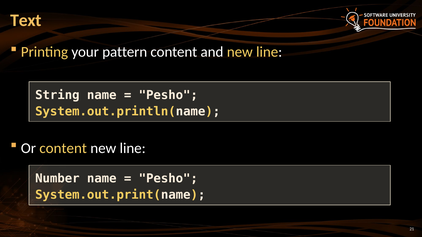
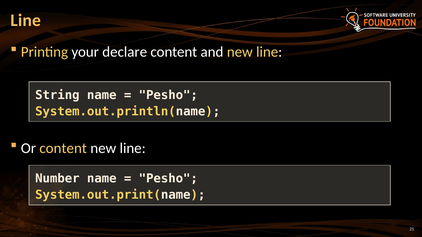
Text: Text -> Line (26, 21)
pattern: pattern -> declare (125, 52)
